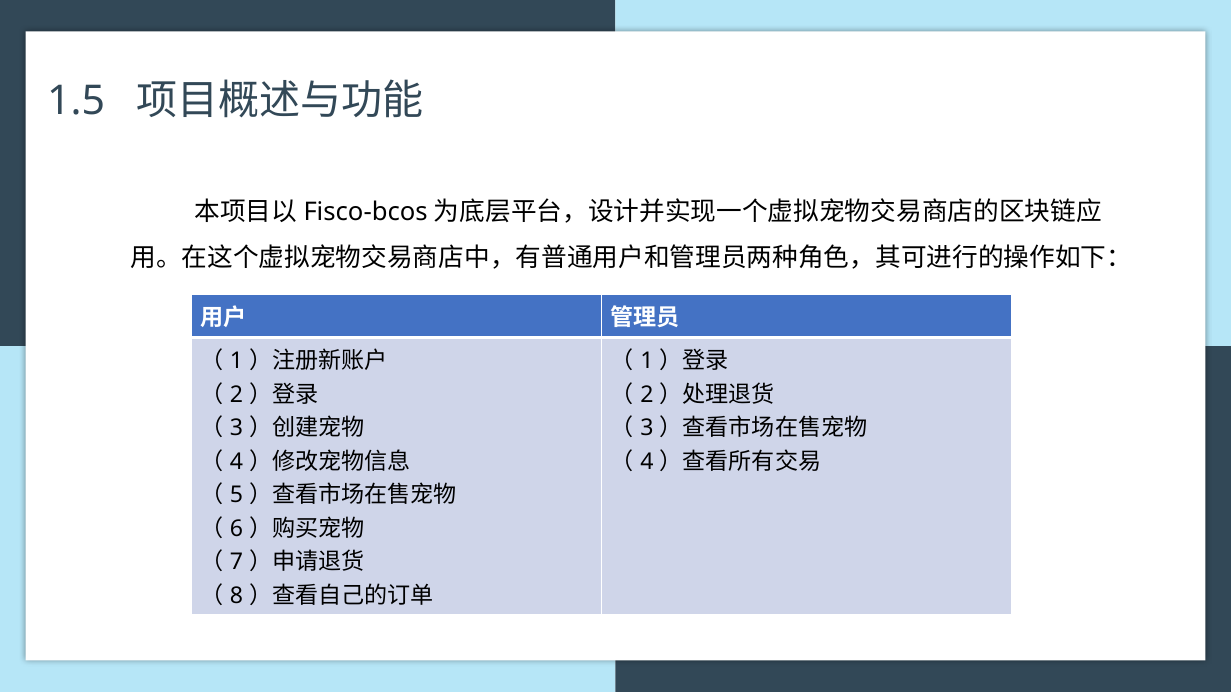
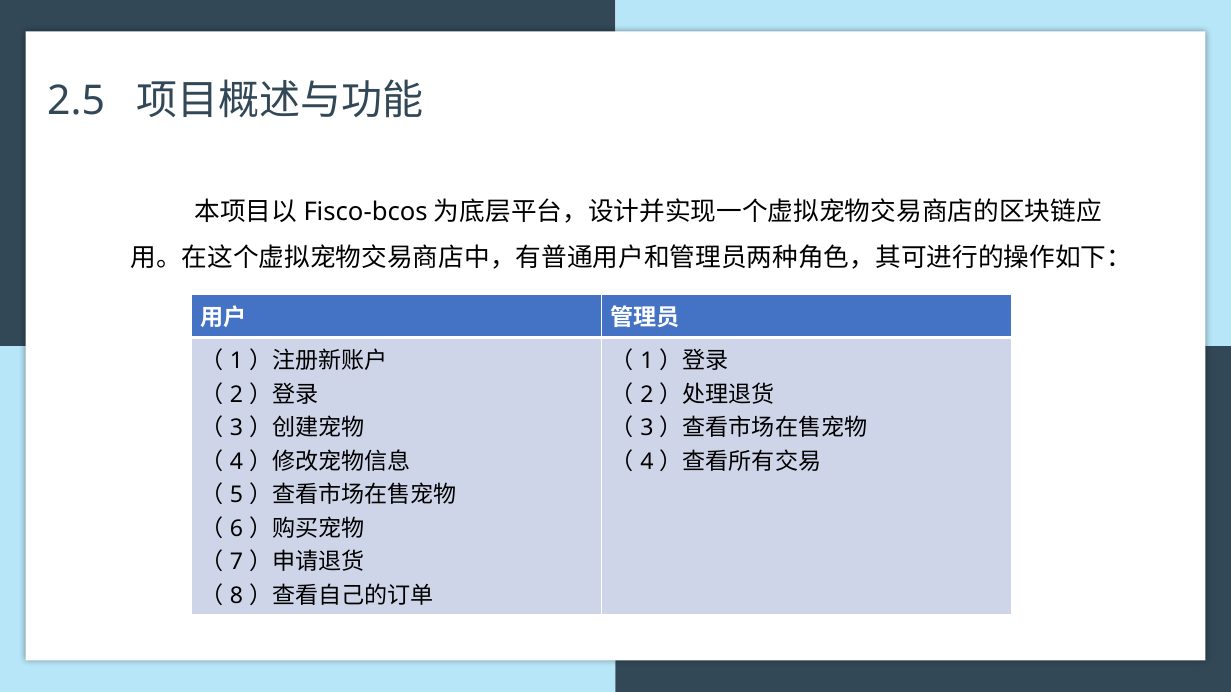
1.5: 1.5 -> 2.5 (76, 101)
